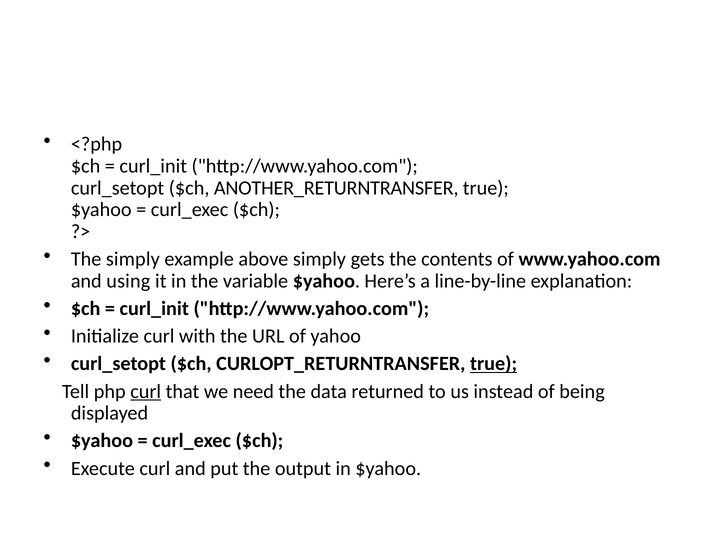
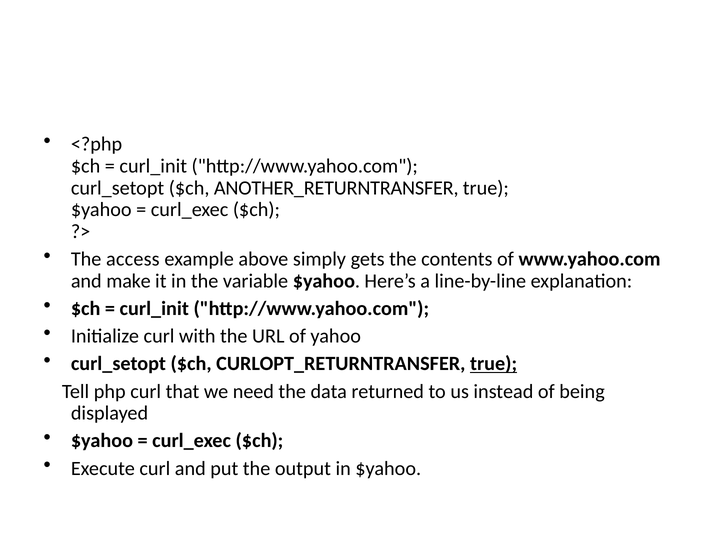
The simply: simply -> access (133, 259)
using: using -> make (129, 281)
curl underline: present -> none (146, 392)
